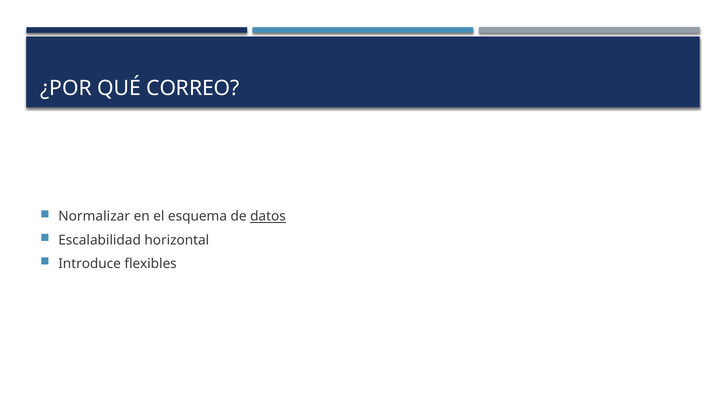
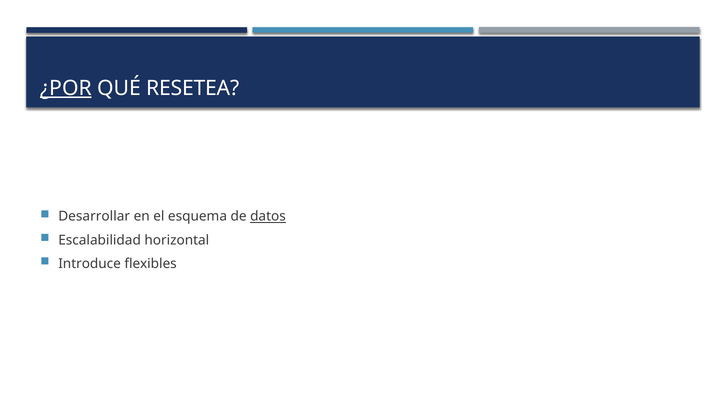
¿POR underline: none -> present (66, 88)
CORREO: CORREO -> RESETEA (193, 88)
Normalizar: Normalizar -> Desarrollar (94, 217)
